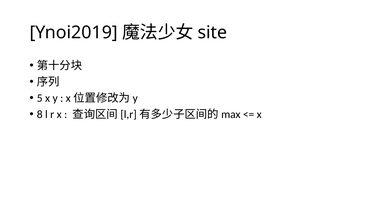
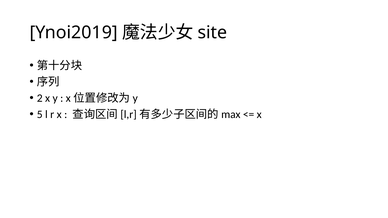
5: 5 -> 2 (40, 98)
8: 8 -> 5 (40, 114)
